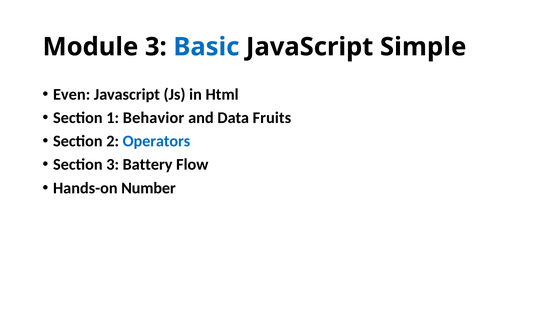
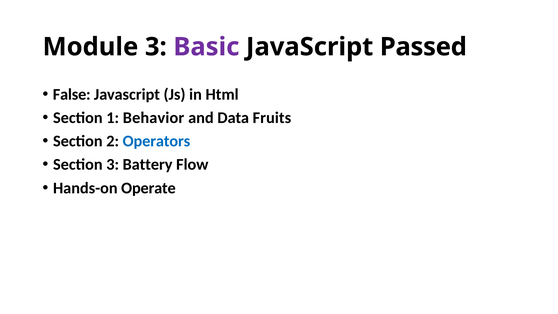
Basic colour: blue -> purple (206, 47)
Simple: Simple -> Passed (423, 47)
Even: Even -> False (72, 94)
Number: Number -> Operate (148, 188)
